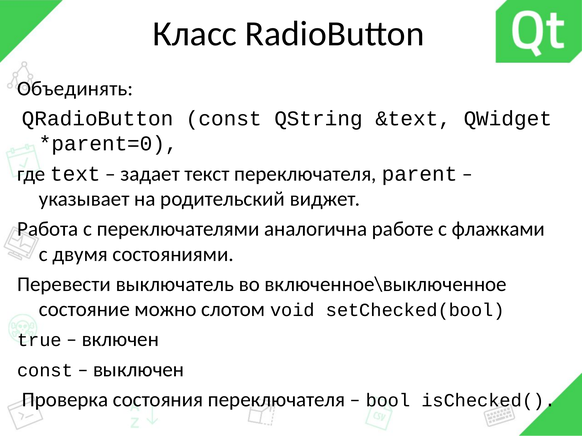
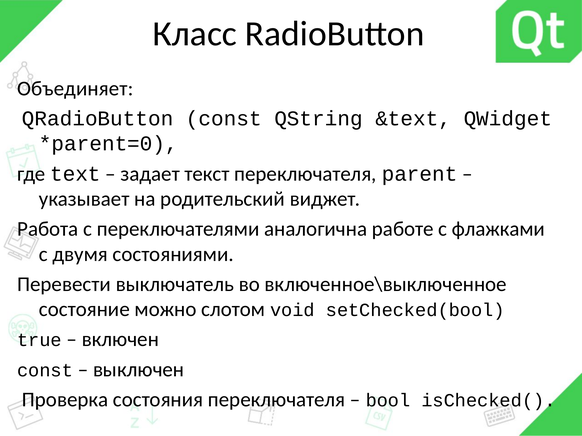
Объединять: Объединять -> Объединяет (75, 89)
